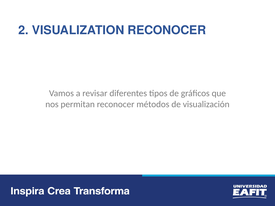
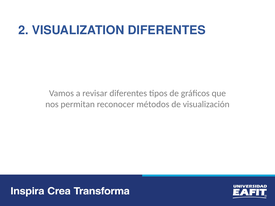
VISUALIZATION RECONOCER: RECONOCER -> DIFERENTES (167, 30)
